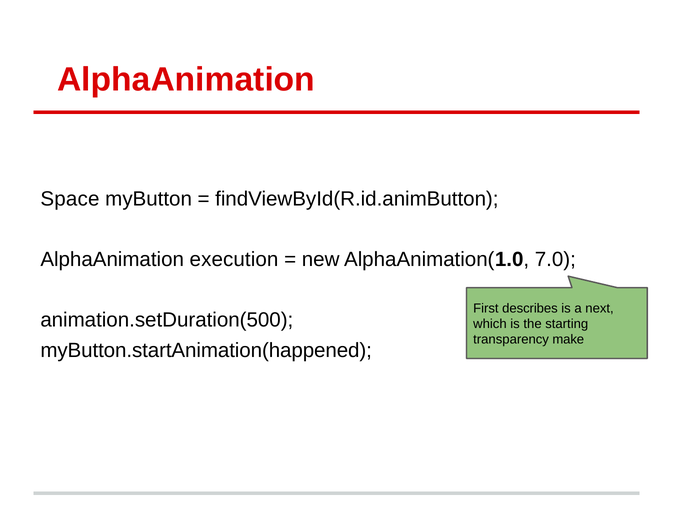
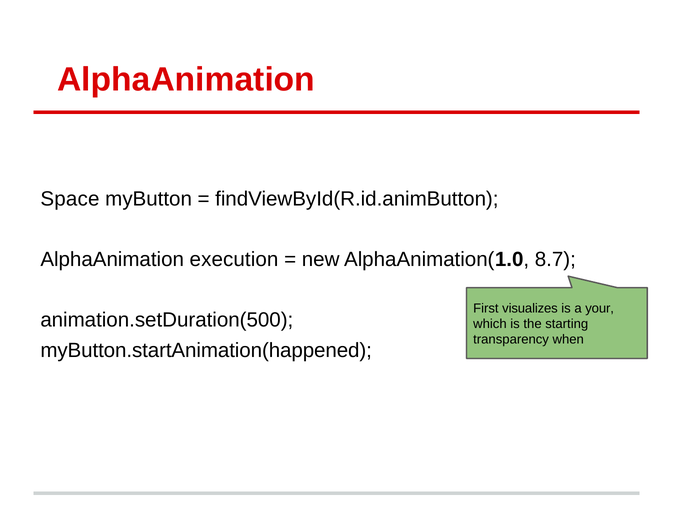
7.0: 7.0 -> 8.7 (555, 259)
describes: describes -> visualizes (530, 308)
next: next -> your (600, 308)
make: make -> when (568, 339)
